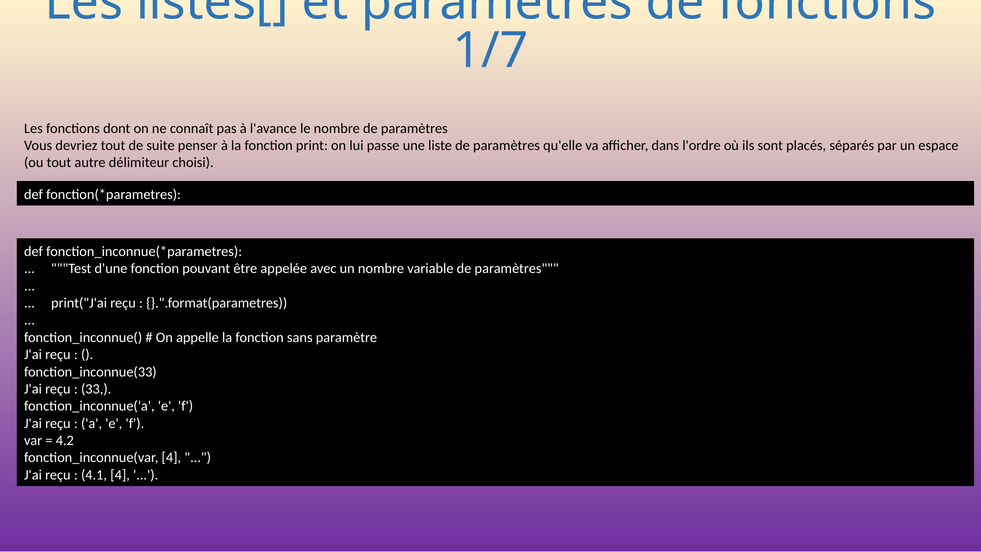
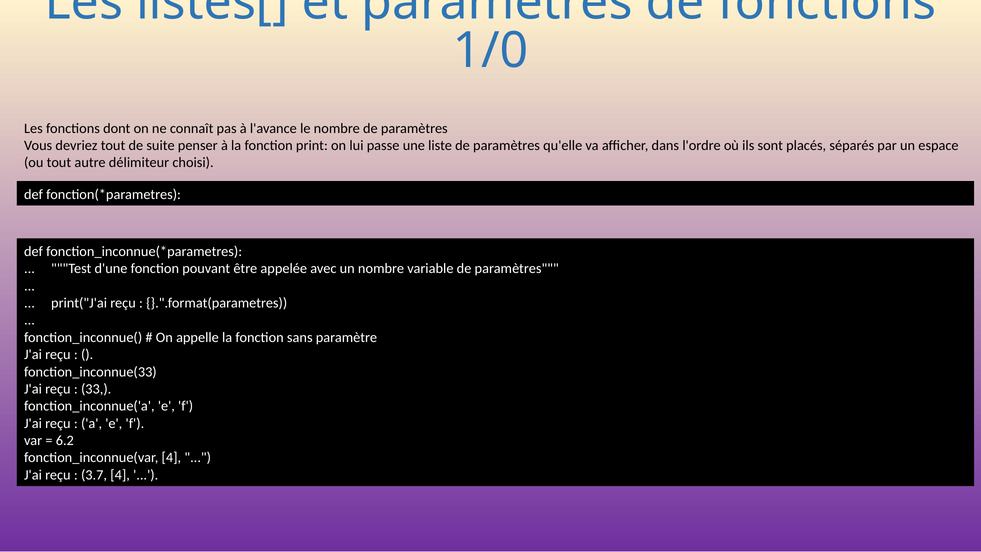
1/7: 1/7 -> 1/0 (491, 51)
4.2: 4.2 -> 6.2 (65, 440)
4.1: 4.1 -> 3.7 (94, 475)
